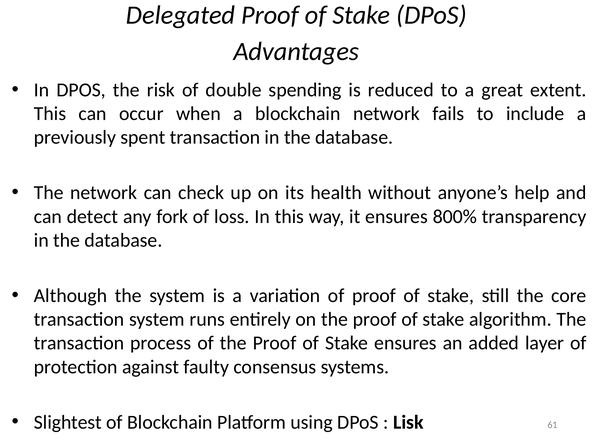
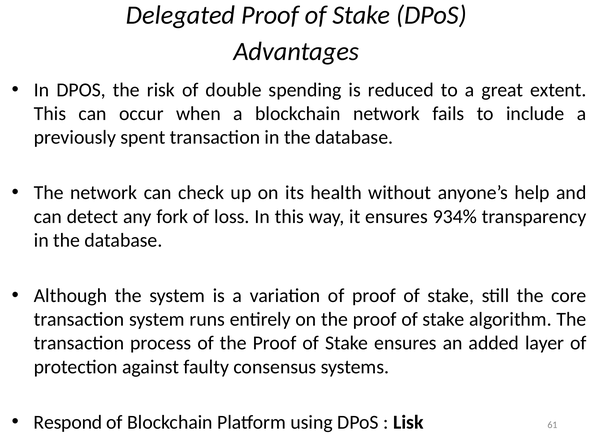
800%: 800% -> 934% (455, 216)
Slightest: Slightest -> Respond (68, 422)
